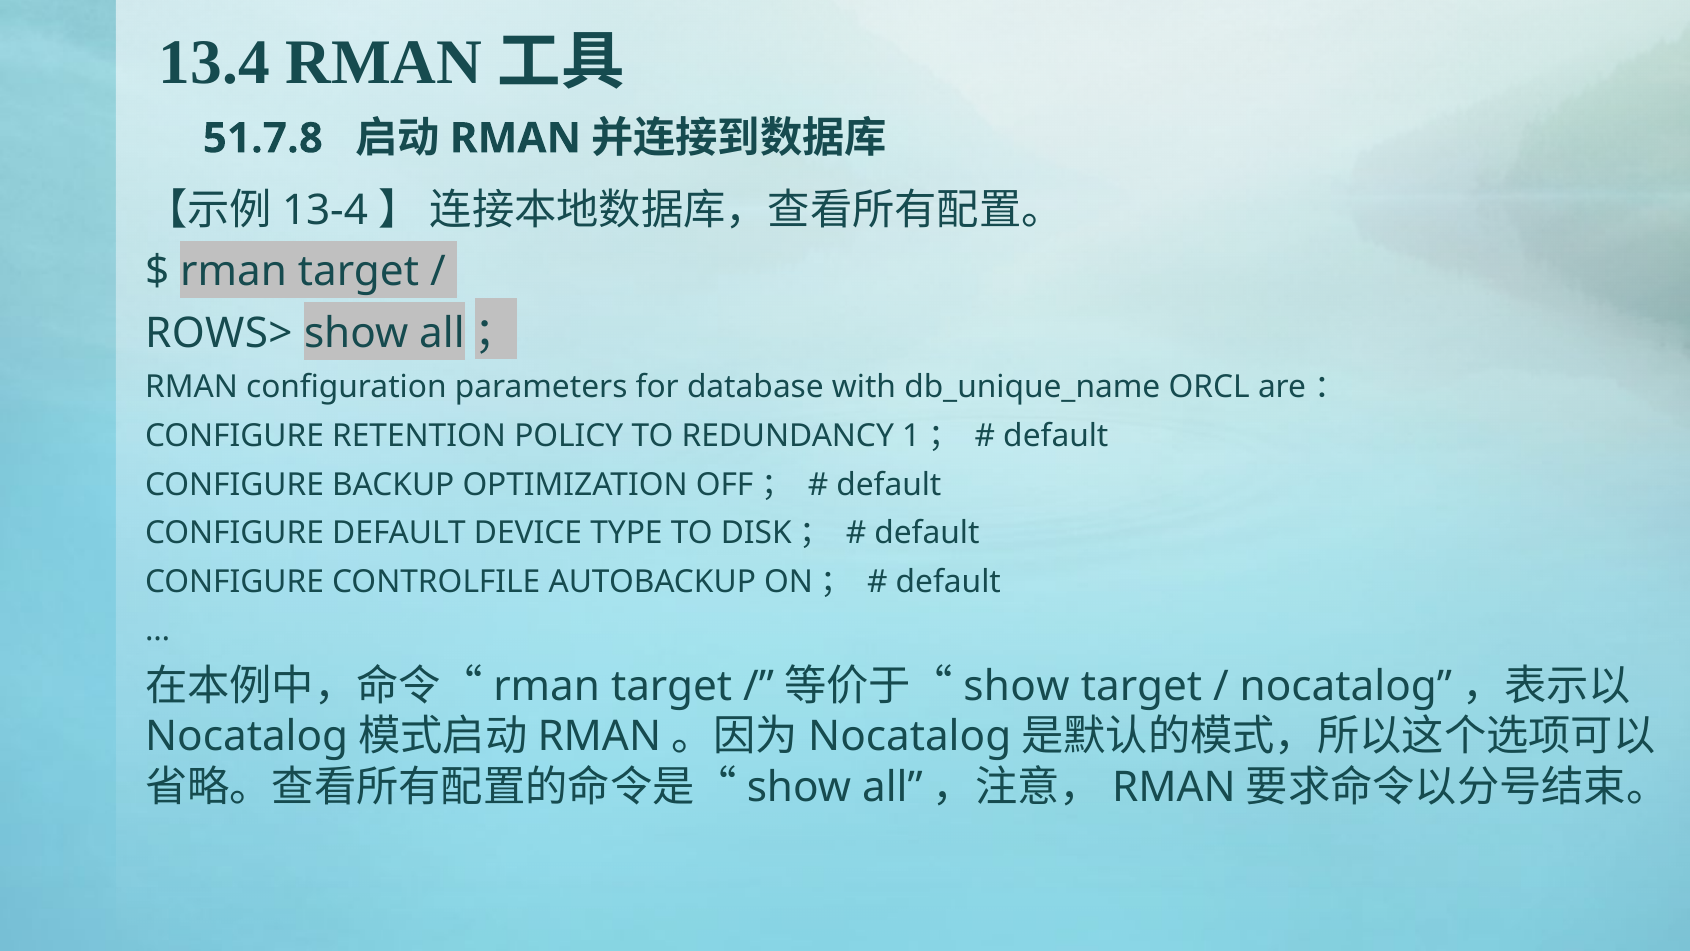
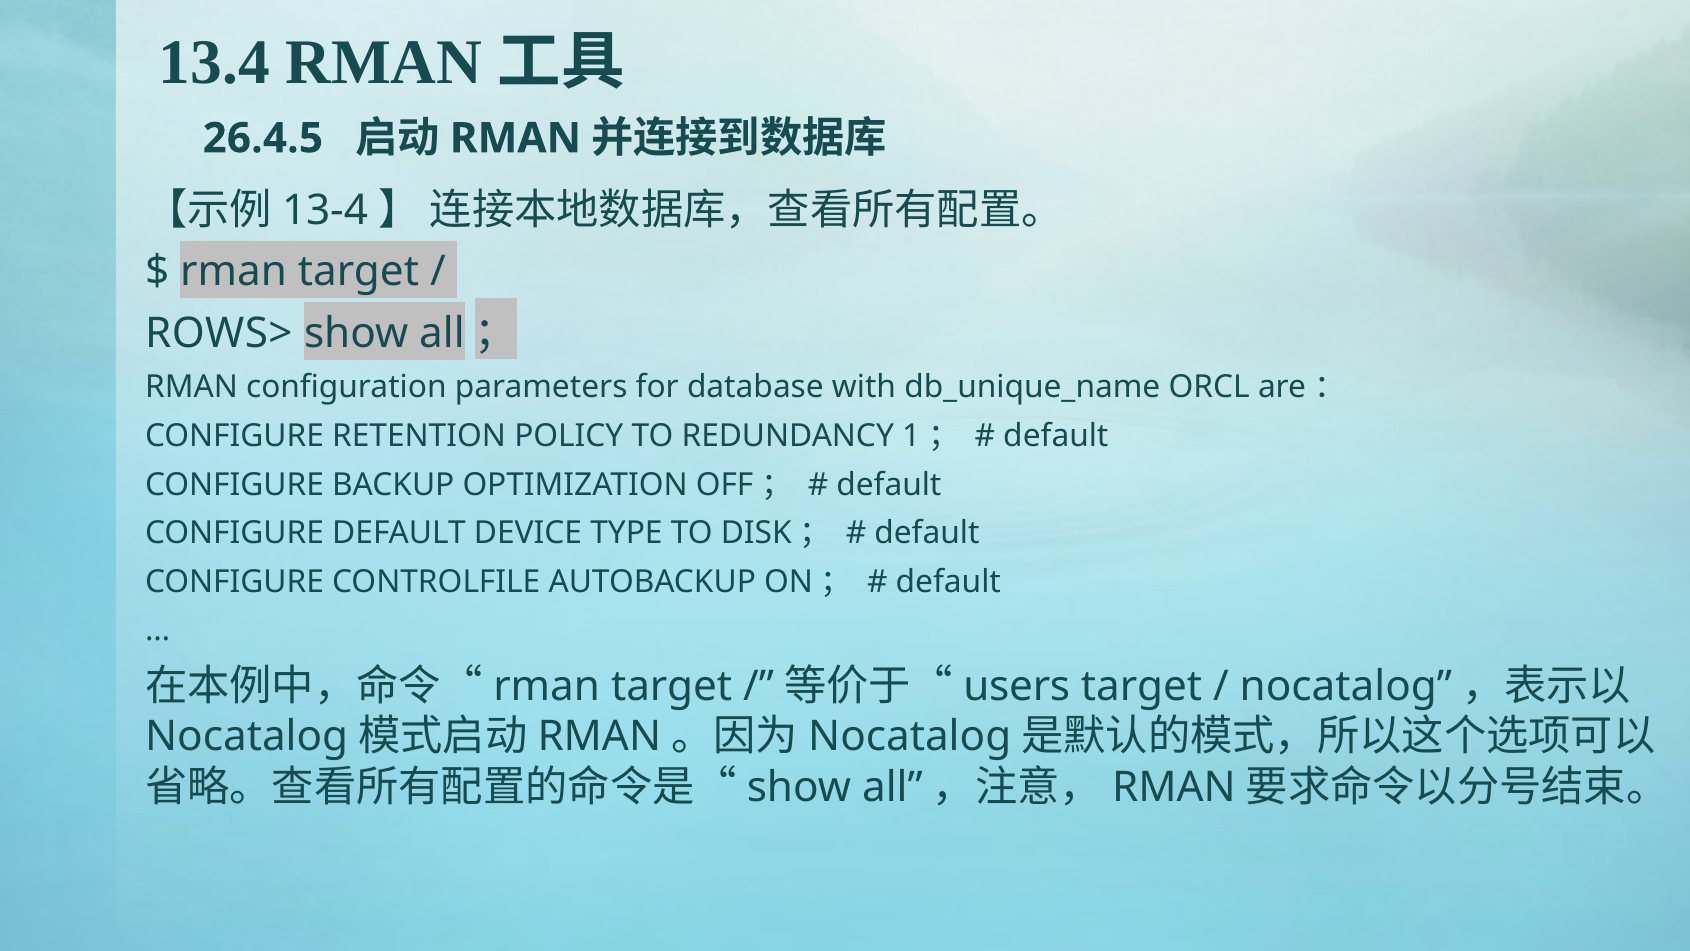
51.7.8: 51.7.8 -> 26.4.5 (263, 138)
show: show -> users (1017, 686)
